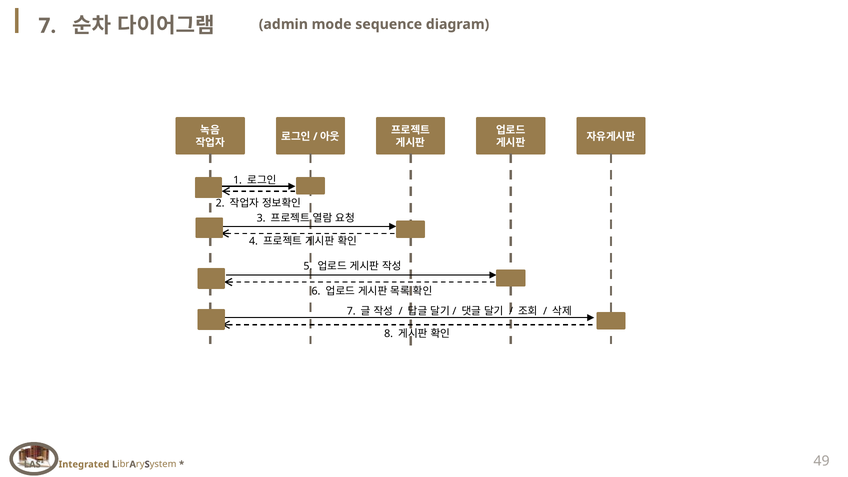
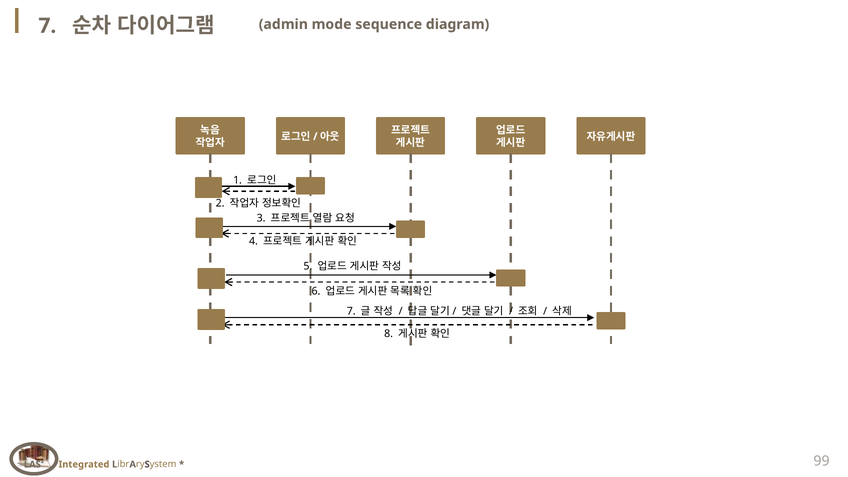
49: 49 -> 99 (822, 461)
